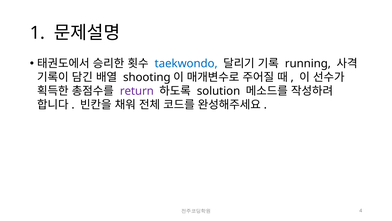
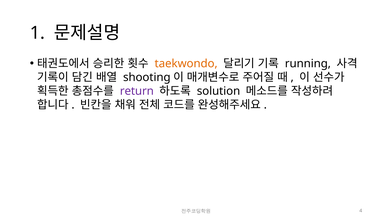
taekwondo colour: blue -> orange (186, 63)
